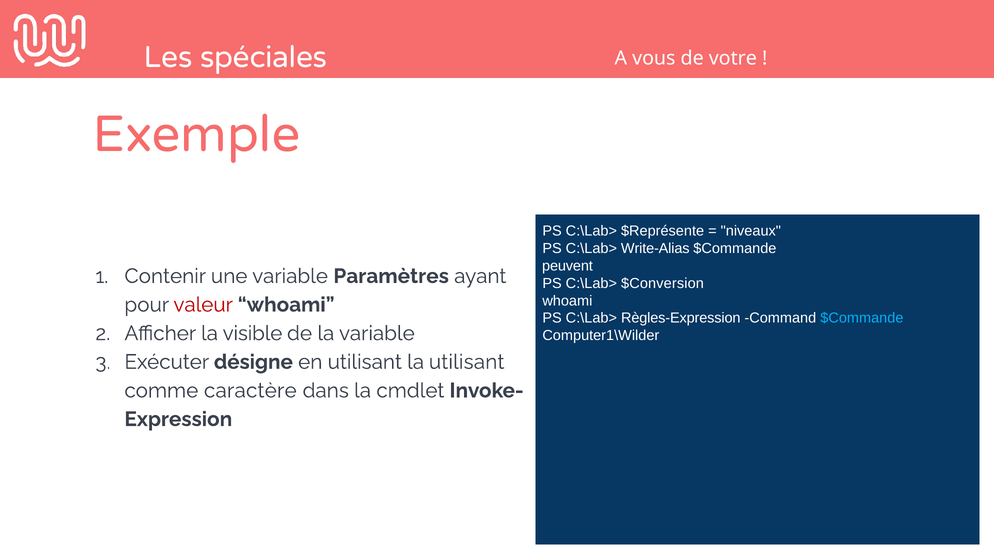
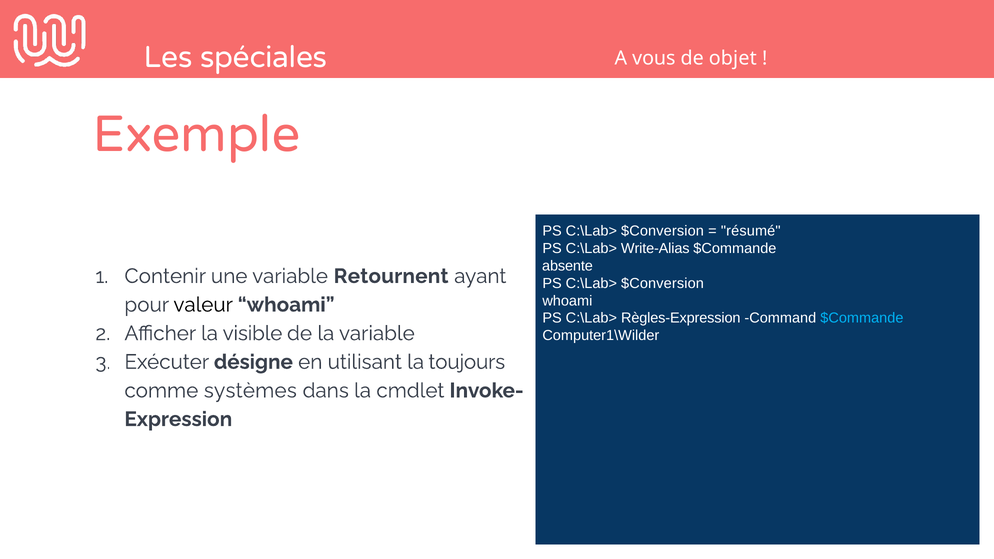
votre: votre -> objet (733, 58)
$Représente: $Représente -> $Conversion (662, 231)
niveaux: niveaux -> résumé (751, 231)
peuvent: peuvent -> absente (567, 266)
Paramètres: Paramètres -> Retournent (391, 276)
valeur colour: red -> black (203, 305)
la utilisant: utilisant -> toujours (467, 362)
caractère: caractère -> systèmes (250, 391)
